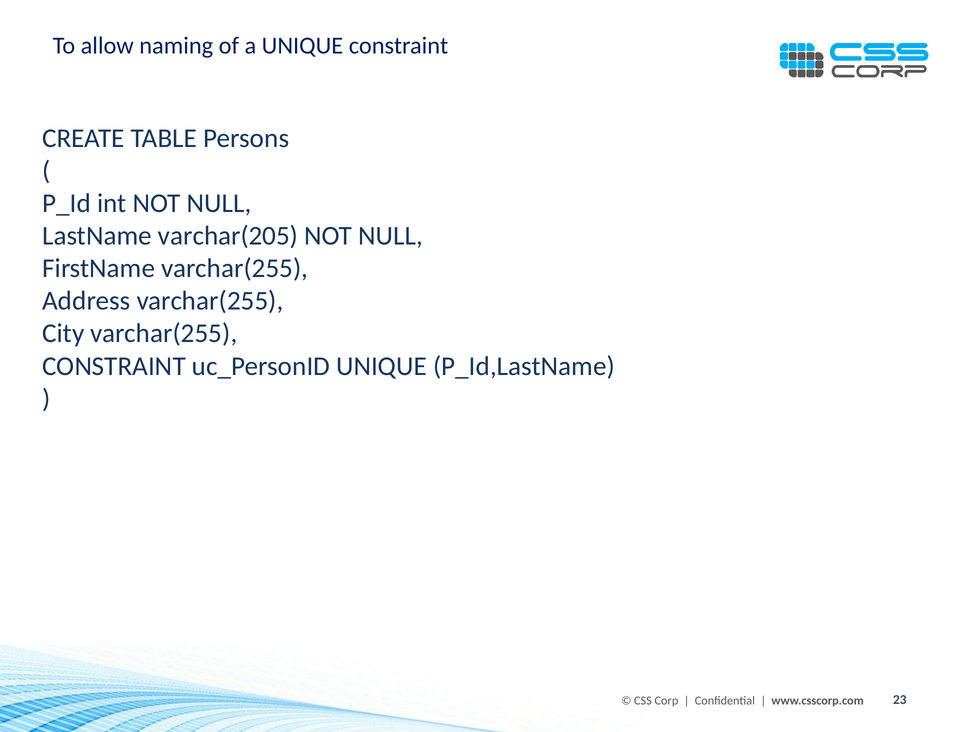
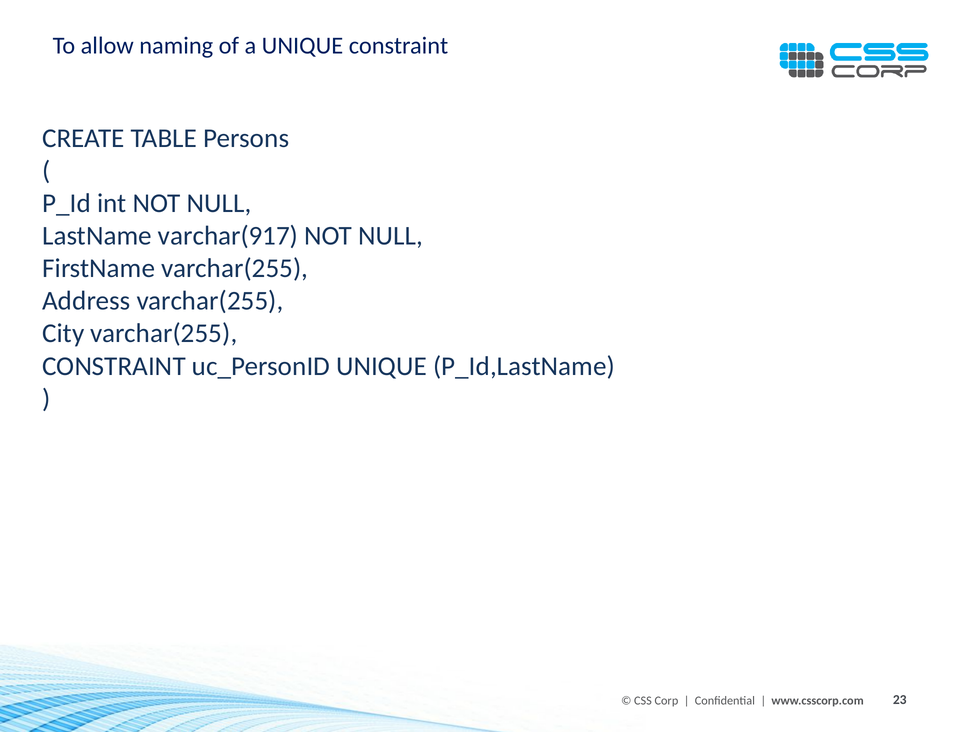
varchar(205: varchar(205 -> varchar(917 (228, 236)
